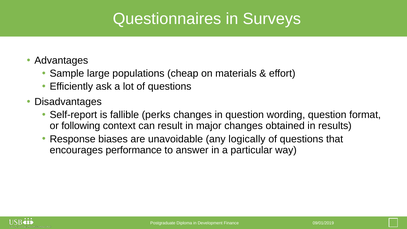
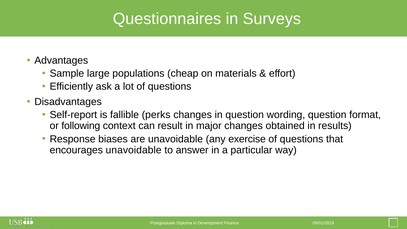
logically: logically -> exercise (247, 139)
encourages performance: performance -> unavoidable (134, 150)
